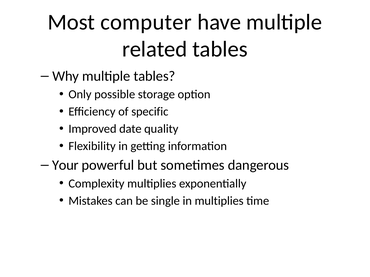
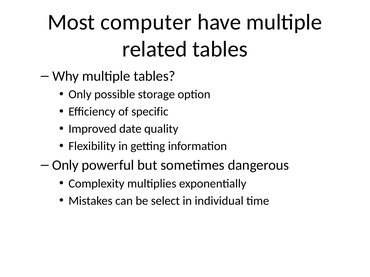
Your: Your -> Only (65, 165)
single: single -> select (165, 201)
in multiplies: multiplies -> individual (219, 201)
